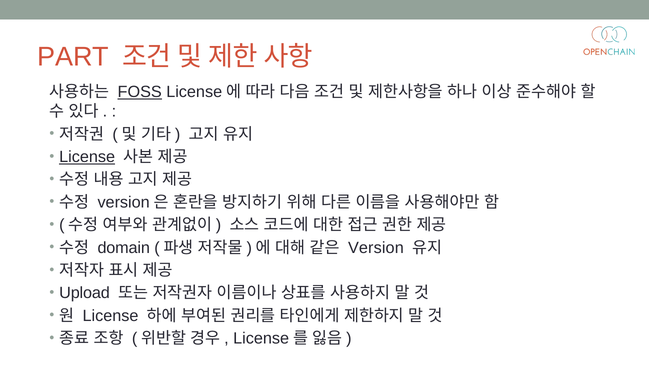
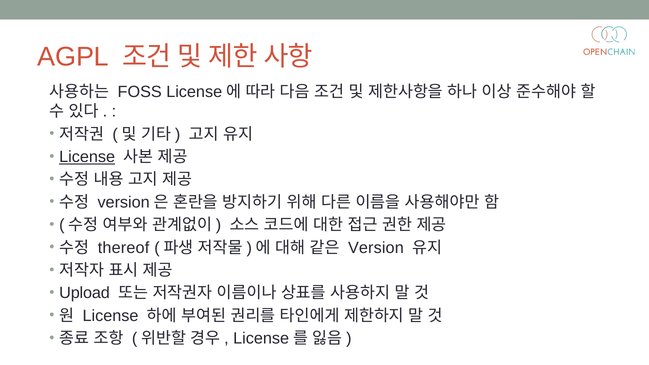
PART: PART -> AGPL (73, 57)
FOSS underline: present -> none (140, 92)
domain: domain -> thereof (124, 248)
